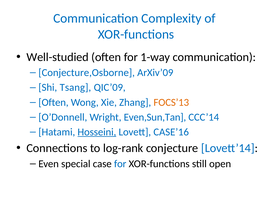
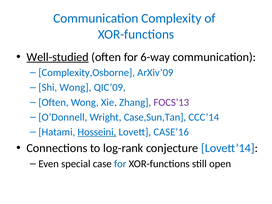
Well-studied underline: none -> present (58, 57)
1-way: 1-way -> 6-way (155, 57)
Conjecture,Osborne: Conjecture,Osborne -> Complexity,Osborne (87, 73)
Shi Tsang: Tsang -> Wong (75, 88)
FOCS’13 colour: orange -> purple (171, 102)
Even,Sun,Tan: Even,Sun,Tan -> Case,Sun,Tan (155, 117)
